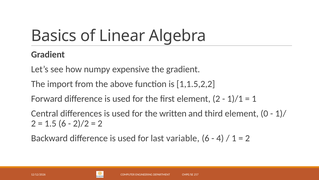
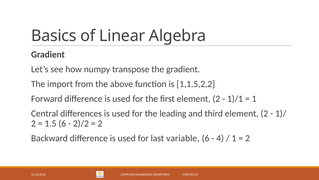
expensive: expensive -> transpose (131, 69)
written: written -> leading (173, 113)
third element 0: 0 -> 2 (264, 113)
